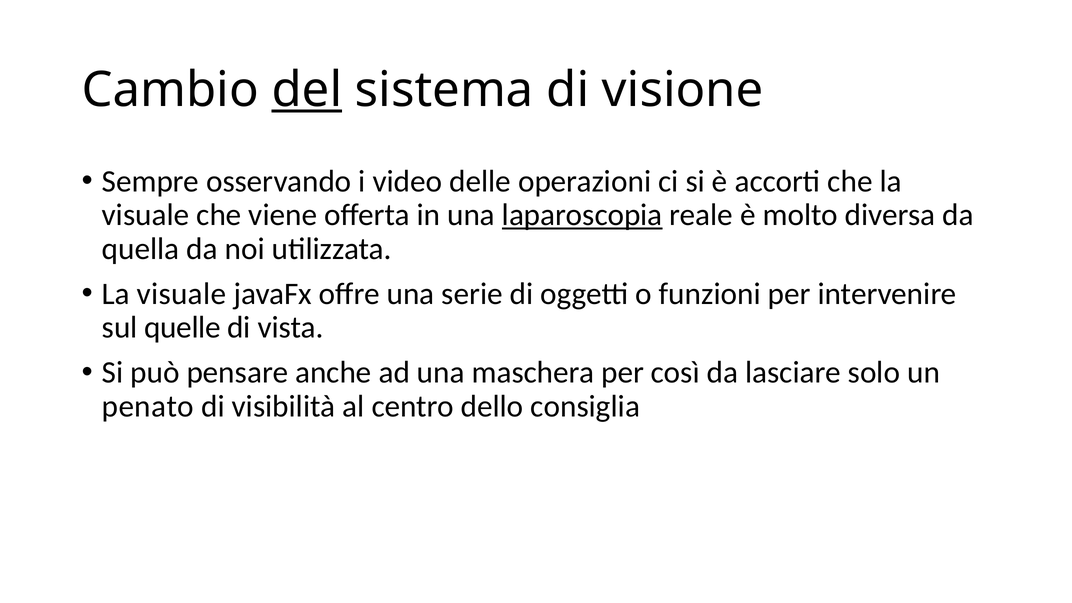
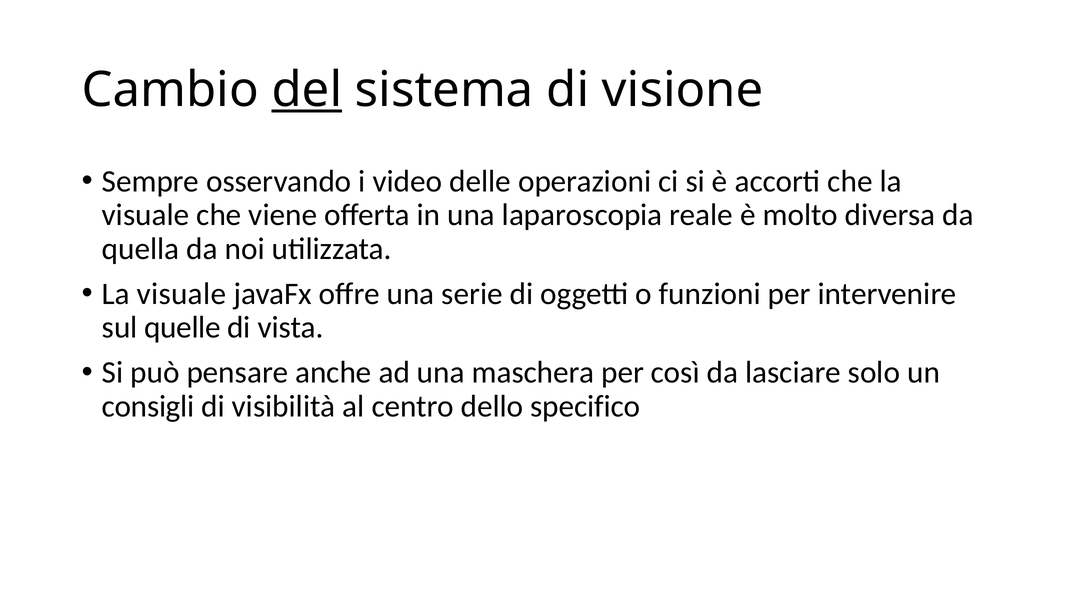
laparoscopia underline: present -> none (582, 215)
penato: penato -> consigli (148, 406)
consiglia: consiglia -> specifico (585, 406)
